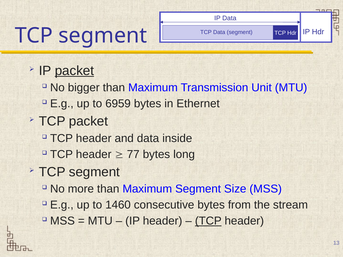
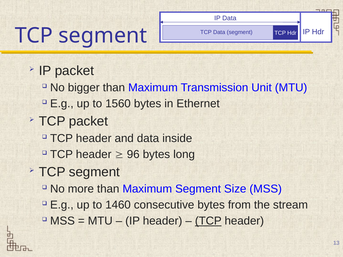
packet underline: present -> none (74, 71)
6959: 6959 -> 1560 (118, 104)
77: 77 -> 96 (133, 154)
